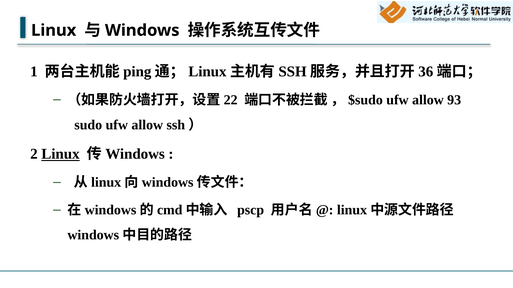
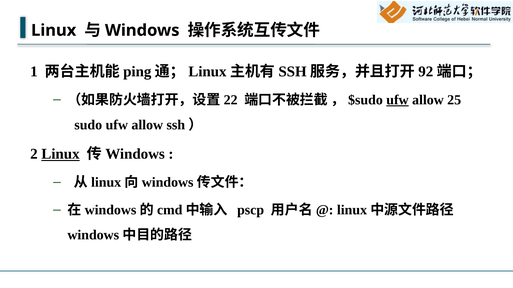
36: 36 -> 92 (426, 72)
ufw underline: none -> present (397, 100)
93: 93 -> 25 (454, 100)
